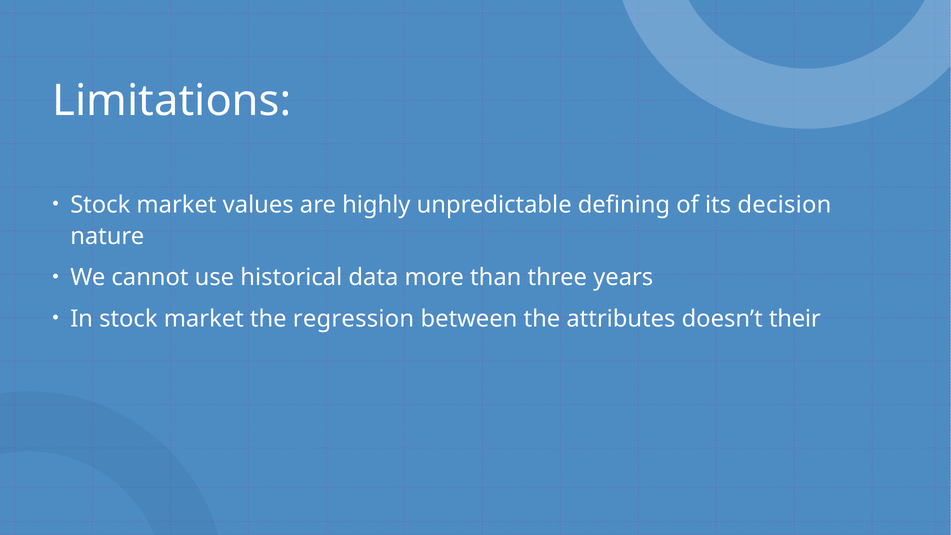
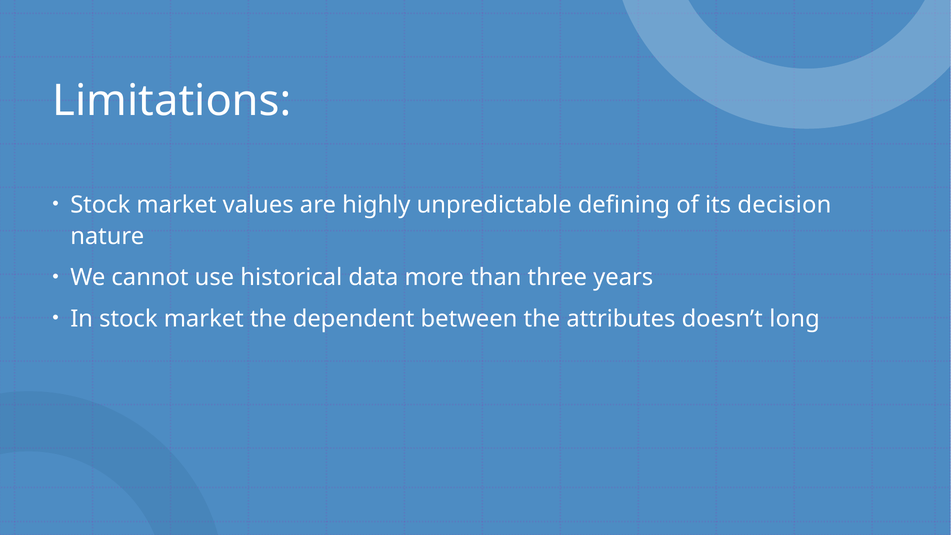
regression: regression -> dependent (354, 319)
their: their -> long (795, 319)
